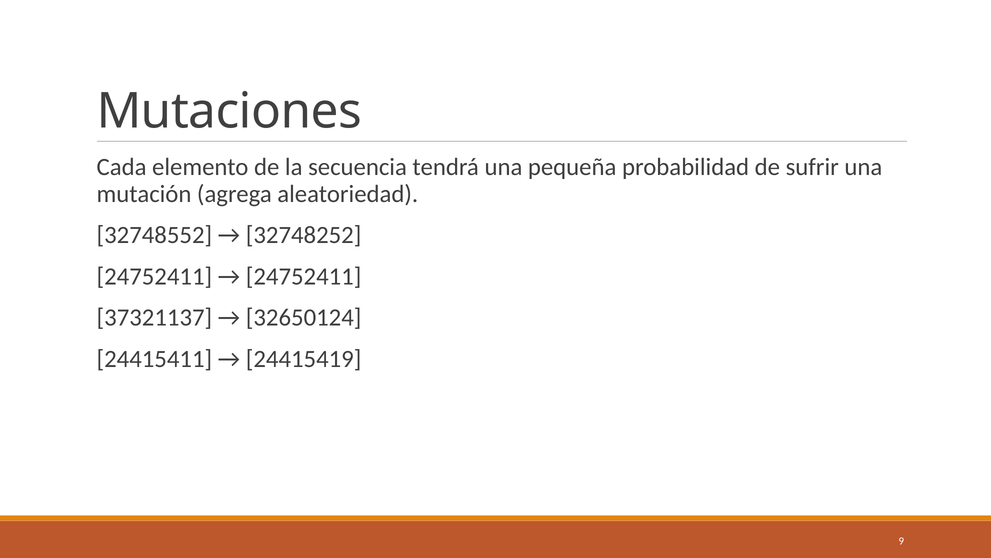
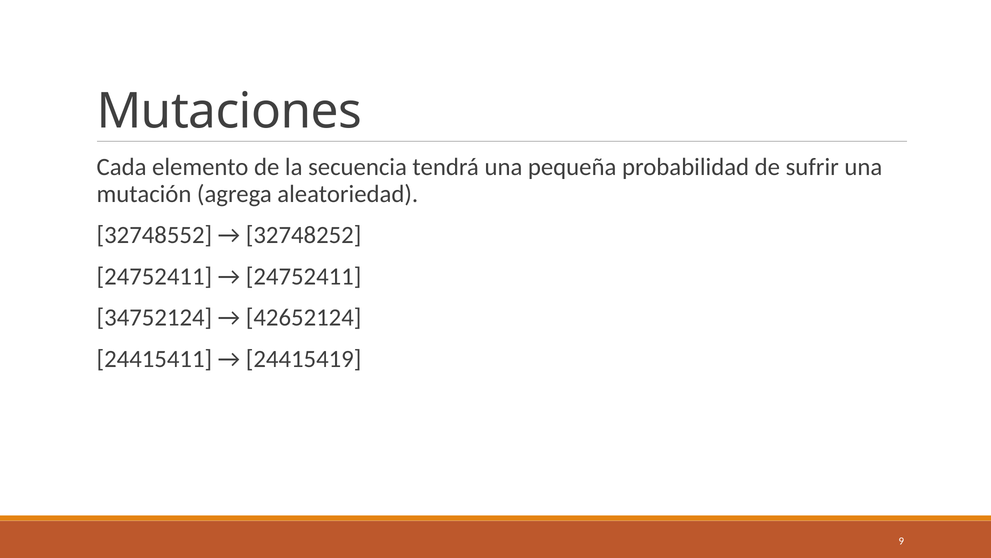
37321137: 37321137 -> 34752124 (154, 317)
32650124: 32650124 -> 42652124 (304, 317)
